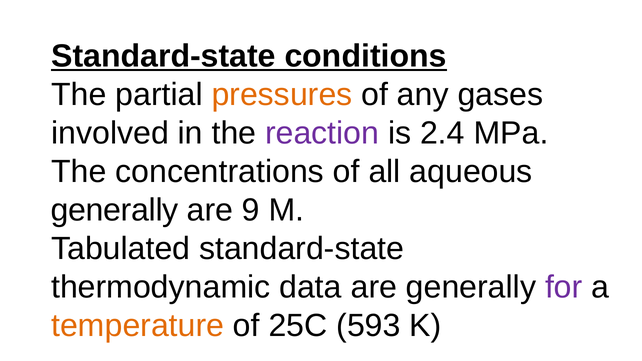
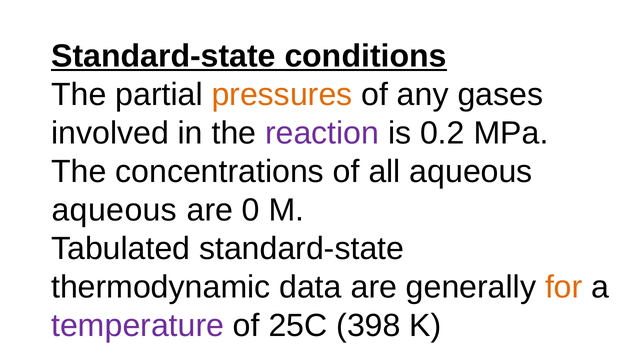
2.4: 2.4 -> 0.2 (442, 133)
generally: generally -> aqueous (114, 210)
9: 9 -> 0 (251, 210)
for colour: purple -> orange (564, 287)
temperature colour: orange -> purple (138, 326)
593: 593 -> 398 (368, 326)
